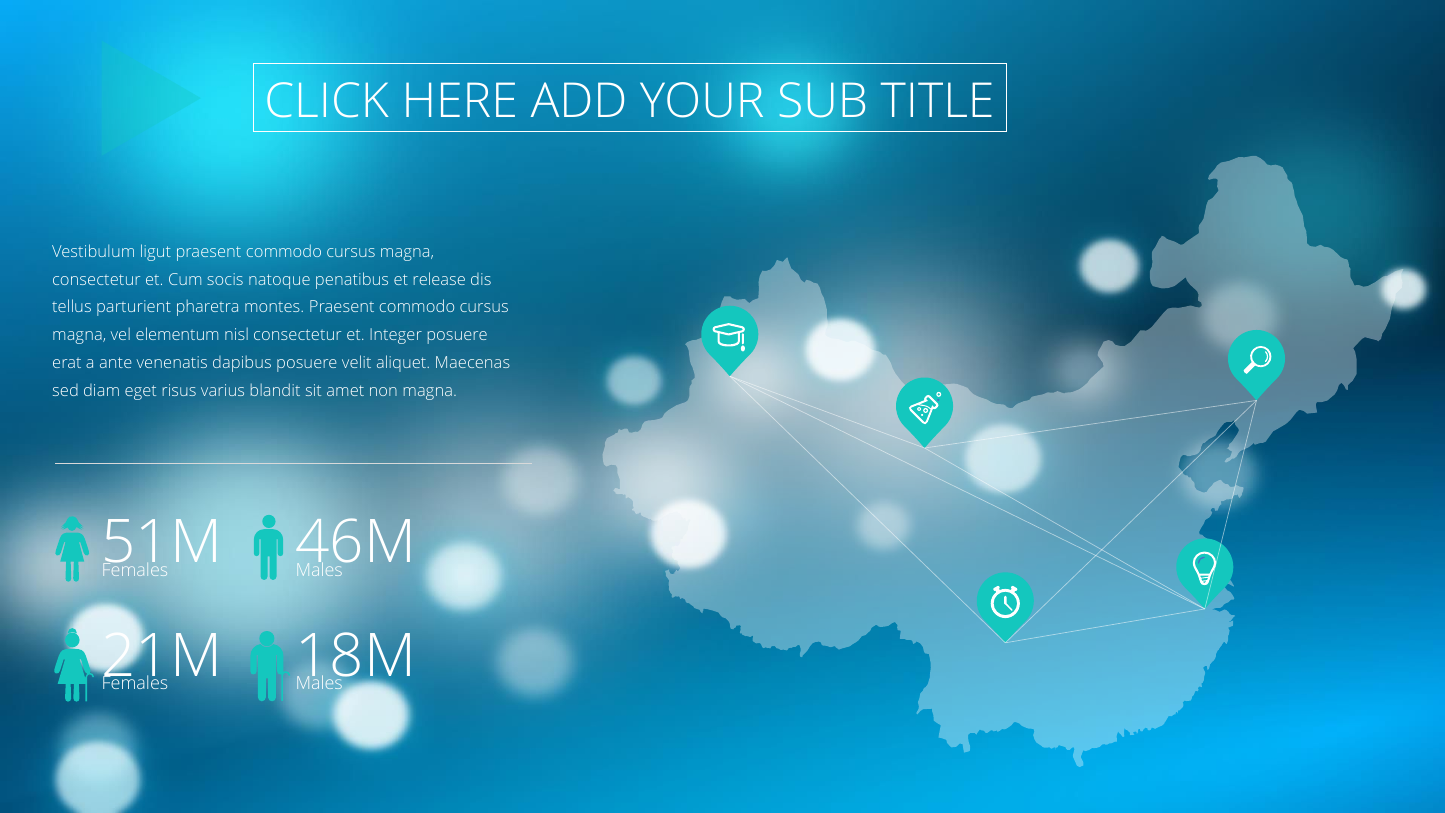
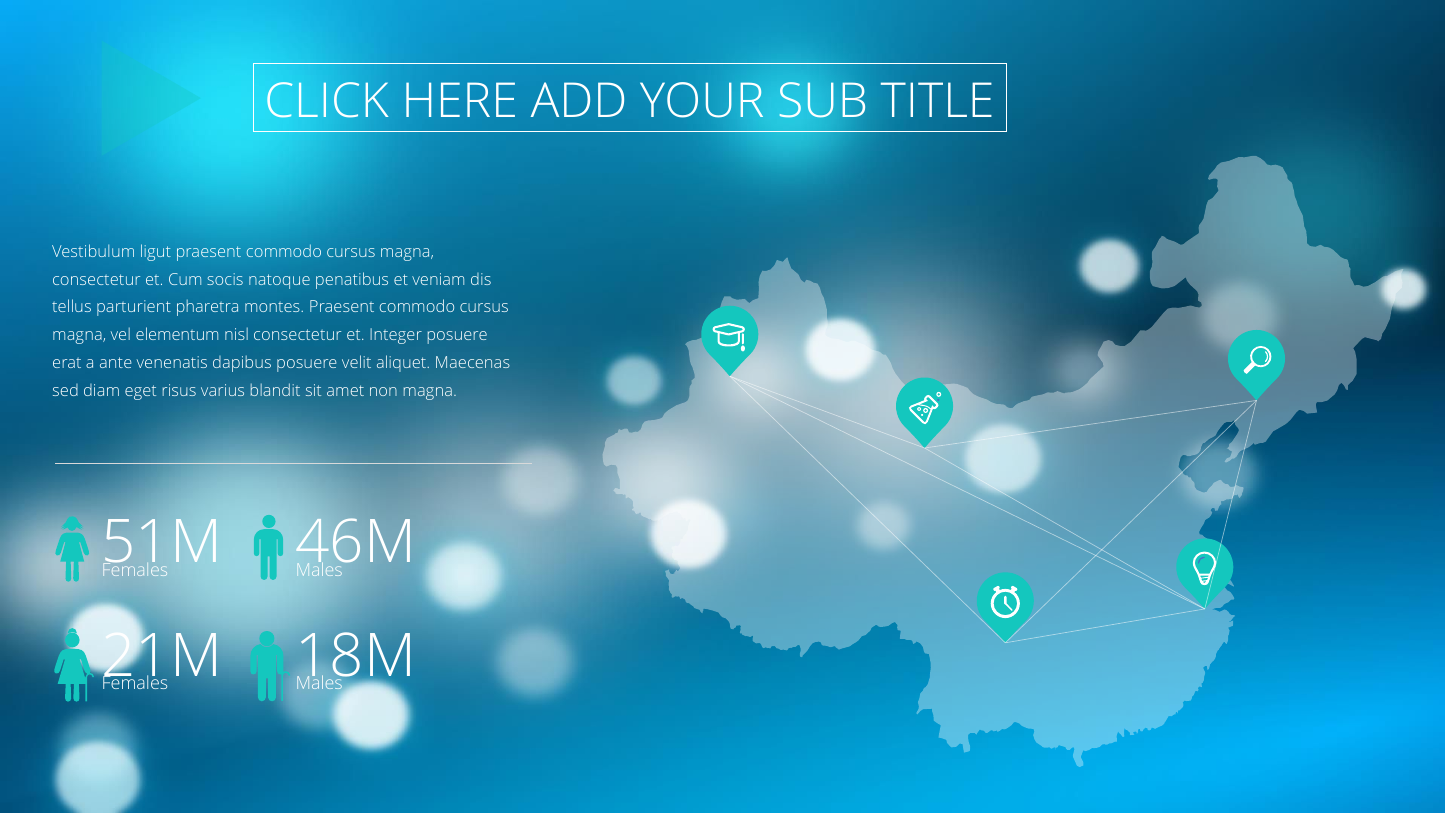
release: release -> veniam (439, 280)
